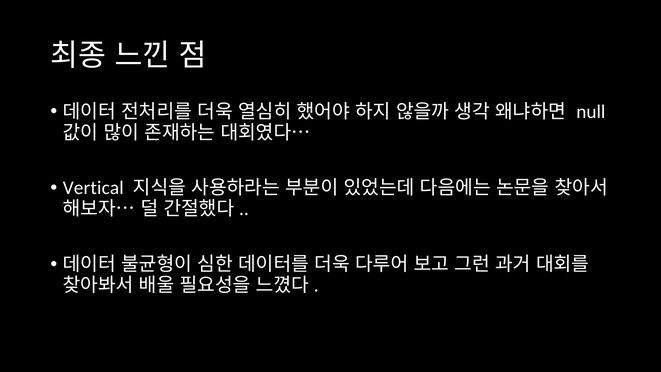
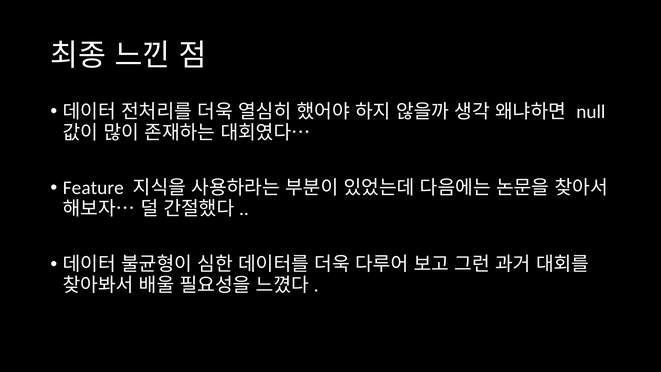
Vertical: Vertical -> Feature (93, 188)
